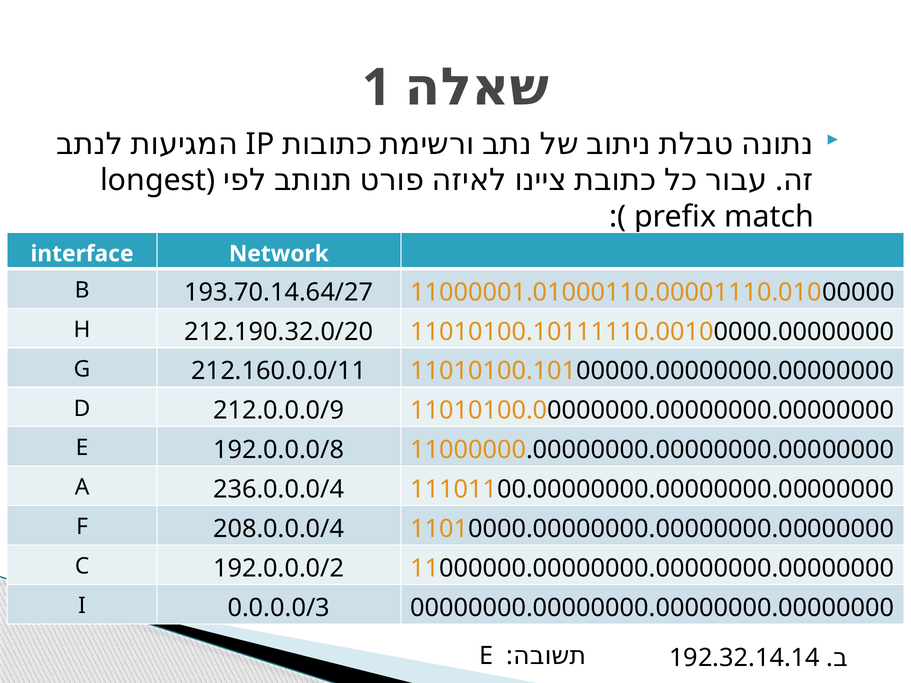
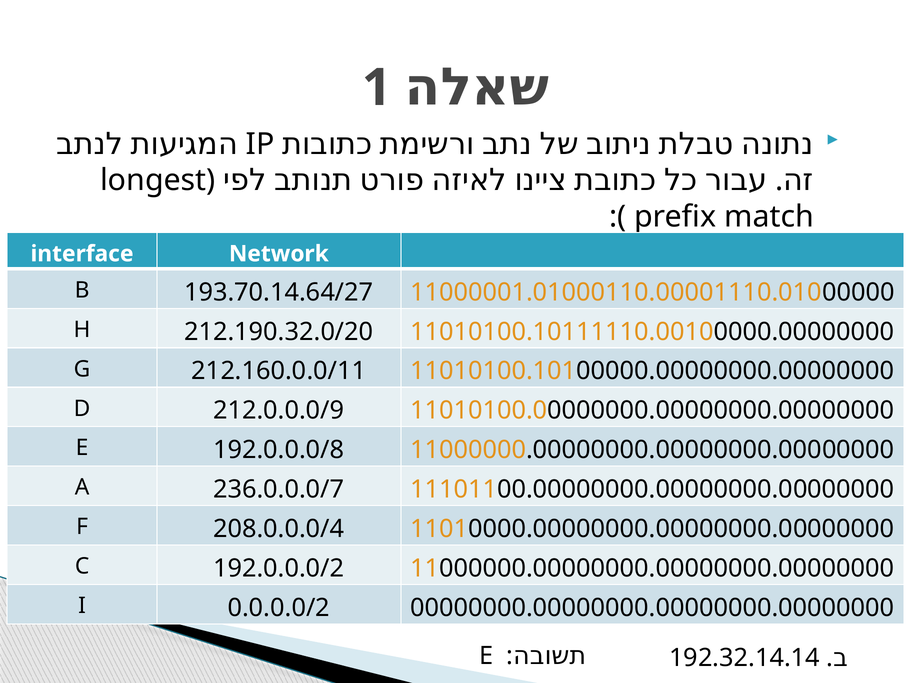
236.0.0.0/4: 236.0.0.0/4 -> 236.0.0.0/7 (279, 490)
0.0.0.0/3: 0.0.0.0/3 -> 0.0.0.0/2 (279, 608)
